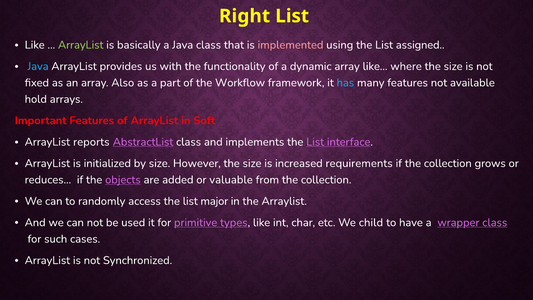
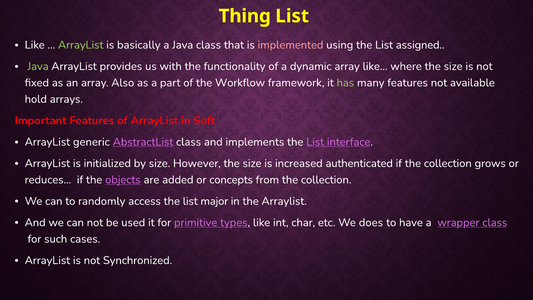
Right: Right -> Thing (245, 16)
Java colour: light blue -> light green (38, 66)
has colour: light blue -> light green (345, 83)
reports: reports -> generic (91, 142)
requirements: requirements -> authenticated (359, 163)
valuable: valuable -> concepts (231, 180)
child: child -> does (371, 222)
